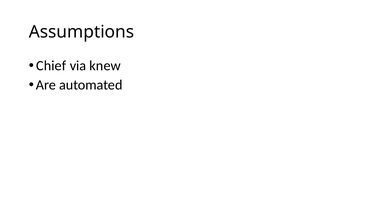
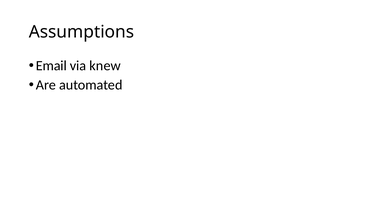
Chief: Chief -> Email (51, 66)
